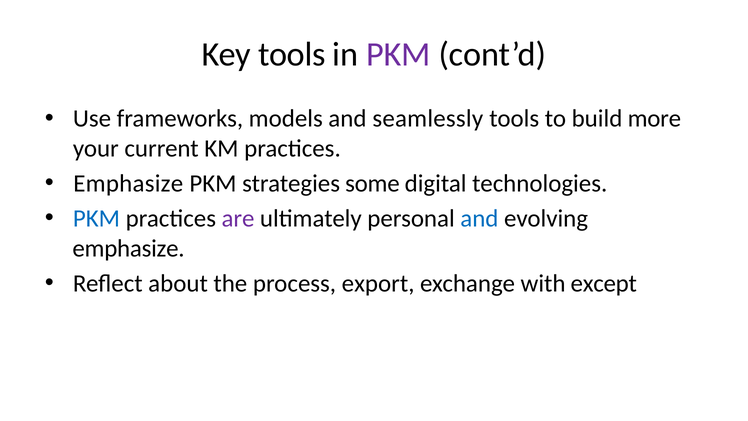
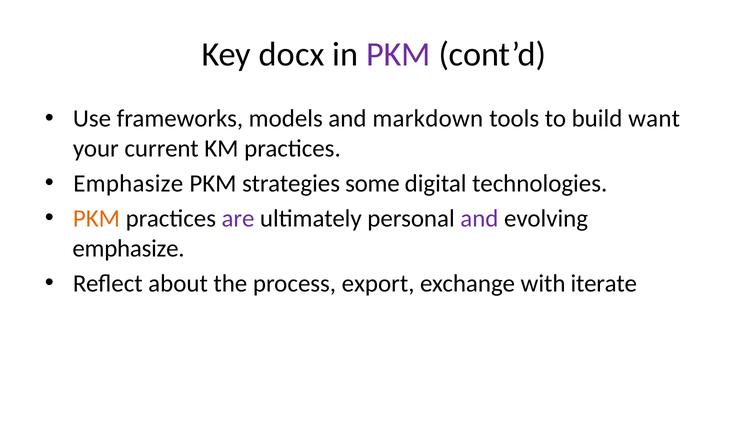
Key tools: tools -> docx (292, 54)
seamlessly: seamlessly -> markdown (428, 119)
more: more -> want (654, 119)
PKM colour: blue -> orange (96, 218)
and colour: blue -> purple (479, 218)
except: except -> iterate (604, 283)
